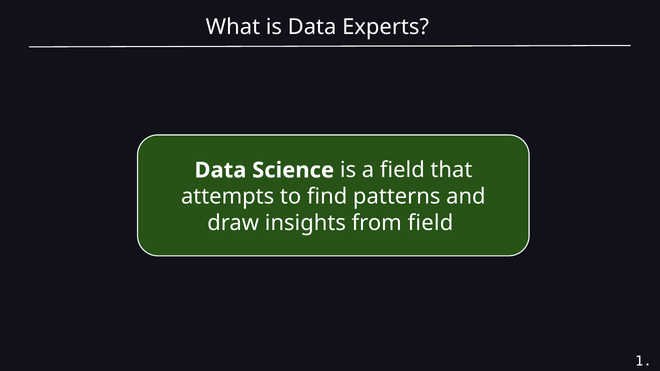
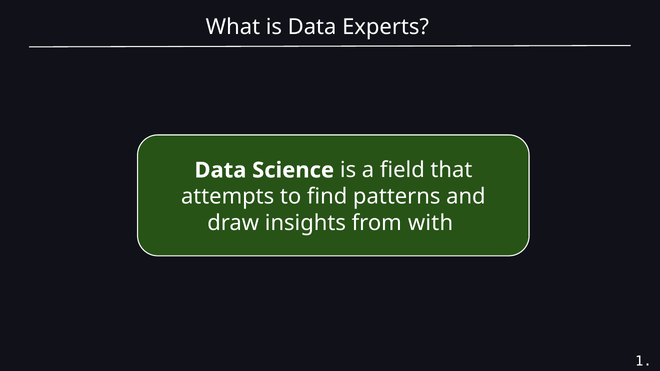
from field: field -> with (431, 223)
